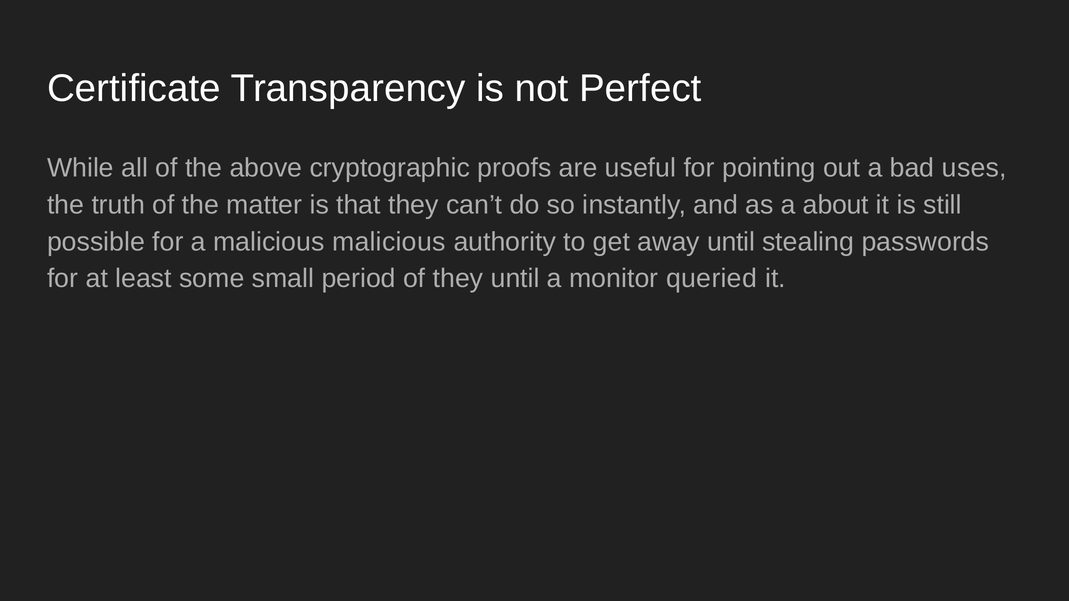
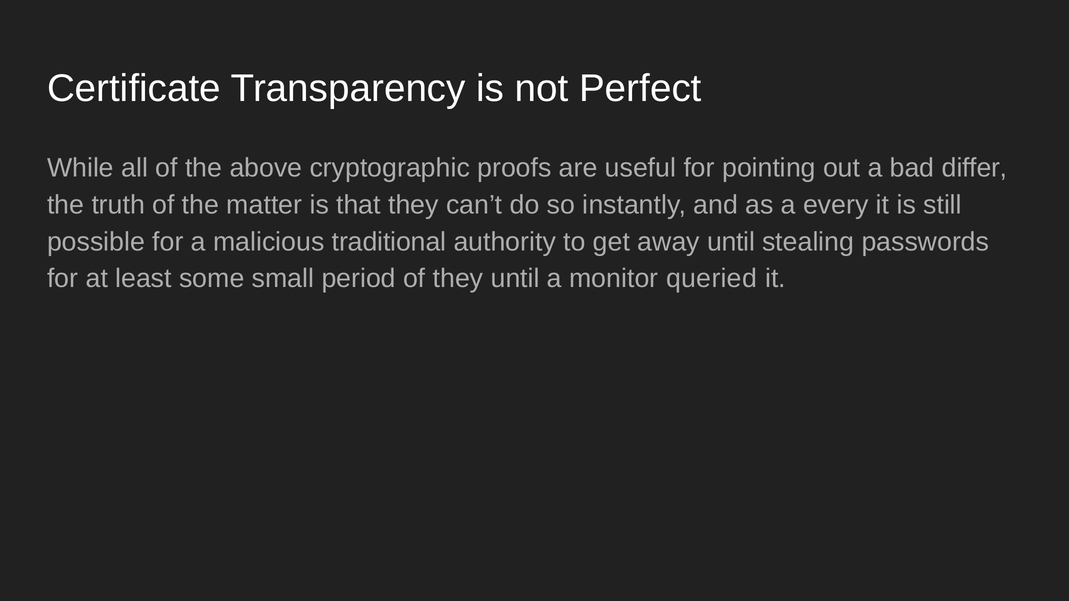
uses: uses -> differ (975, 168)
about: about -> every (836, 205)
malicious malicious: malicious -> traditional (389, 242)
